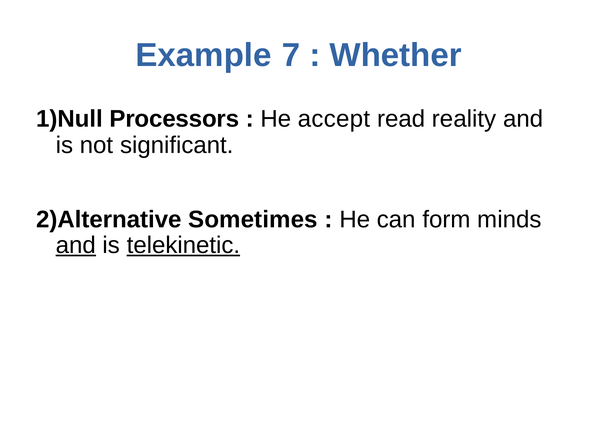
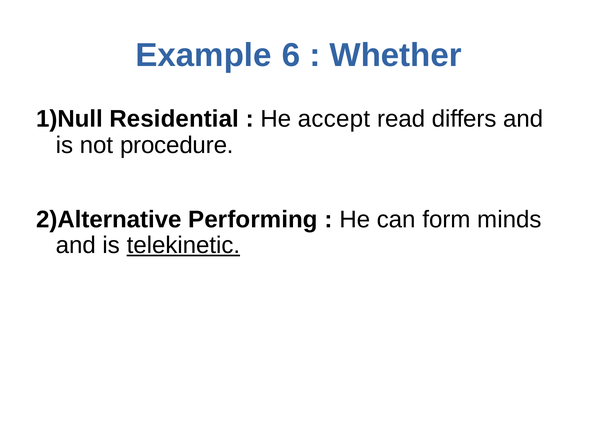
7: 7 -> 6 (291, 55)
Processors: Processors -> Residential (174, 119)
reality: reality -> differs (464, 119)
significant: significant -> procedure (177, 145)
Sometimes: Sometimes -> Performing (253, 220)
and underline: present -> none (76, 245)
